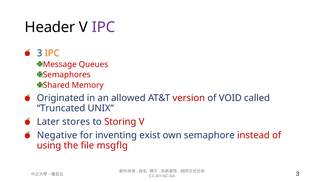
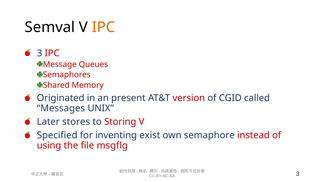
Header: Header -> Semval (50, 27)
IPC colour: purple -> orange (103, 27)
IPC colour: orange -> red (52, 53)
allowed: allowed -> present (128, 98)
VOID: VOID -> CGID (230, 98)
Truncated: Truncated -> Messages (61, 108)
Negative: Negative -> Specified (57, 135)
